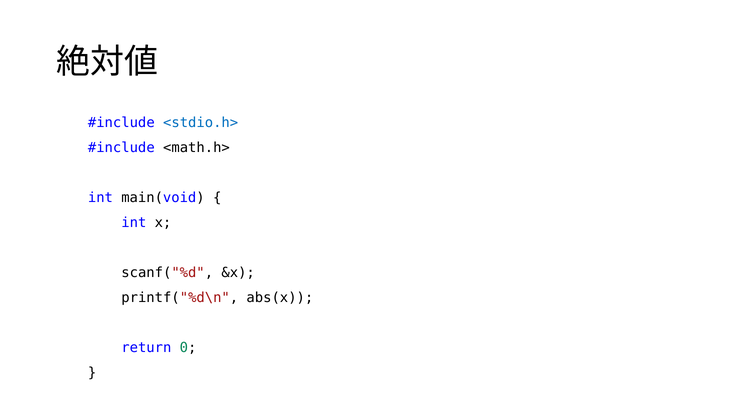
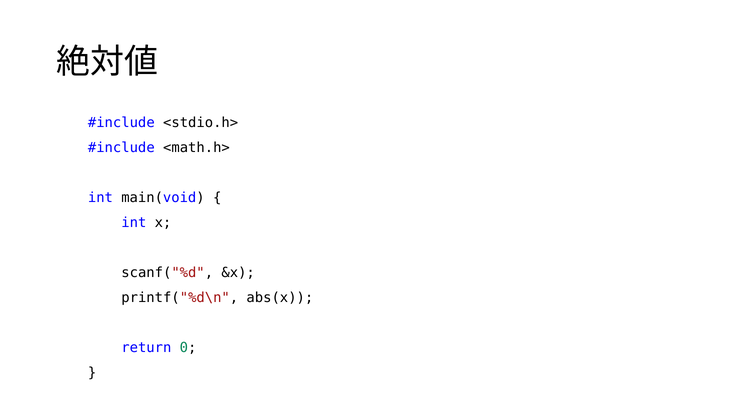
<stdio.h> colour: blue -> black (201, 123)
